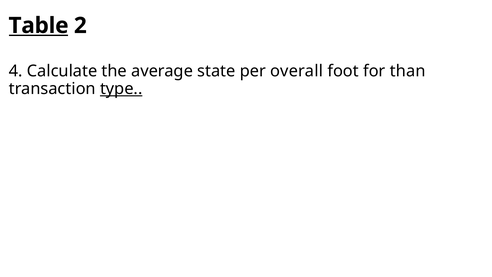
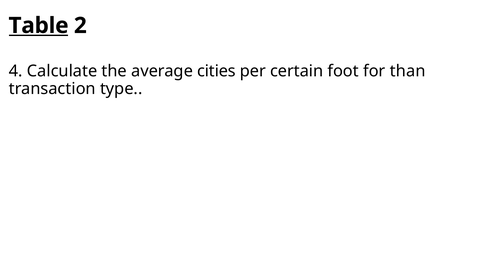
state: state -> cities (216, 71)
overall: overall -> certain (297, 71)
type underline: present -> none (121, 89)
